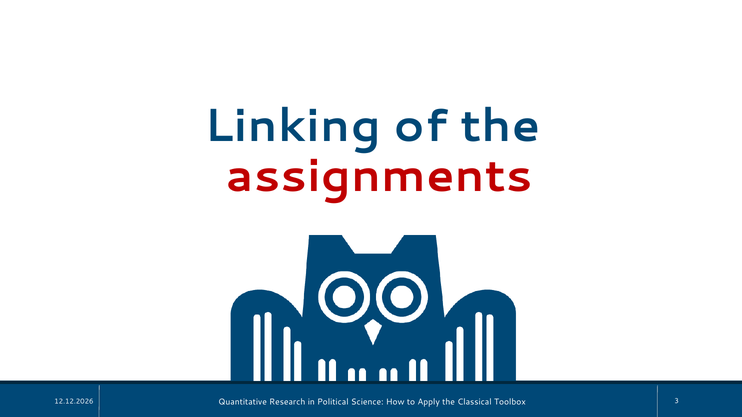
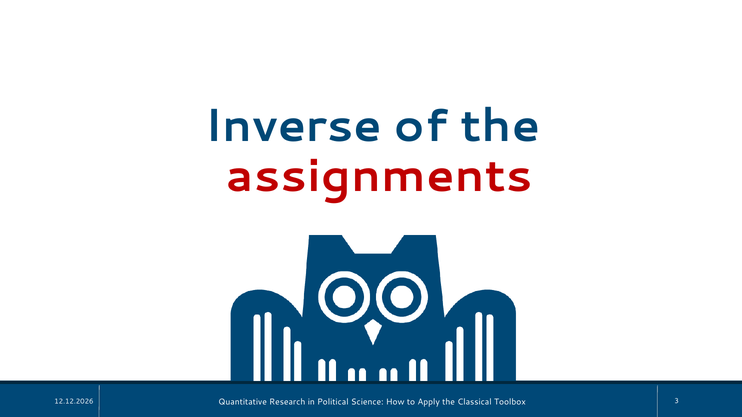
Linking: Linking -> Inverse (293, 126)
